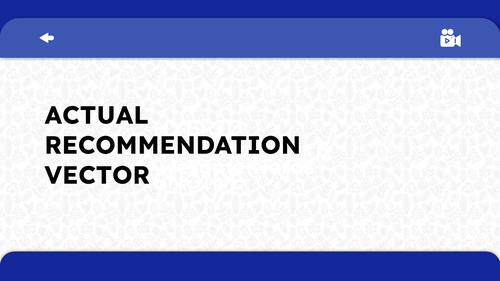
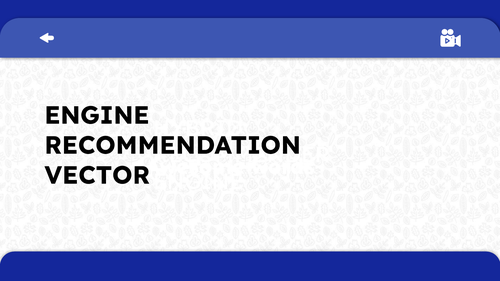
ACTUAL: ACTUAL -> ENGINE (97, 116)
